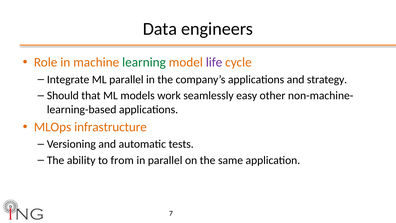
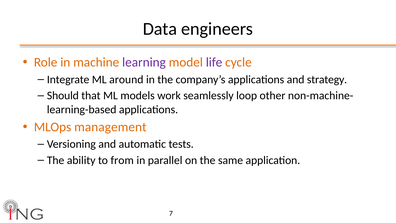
learning colour: green -> purple (144, 62)
ML parallel: parallel -> around (126, 79)
easy: easy -> loop (247, 95)
infrastructure: infrastructure -> management (110, 127)
